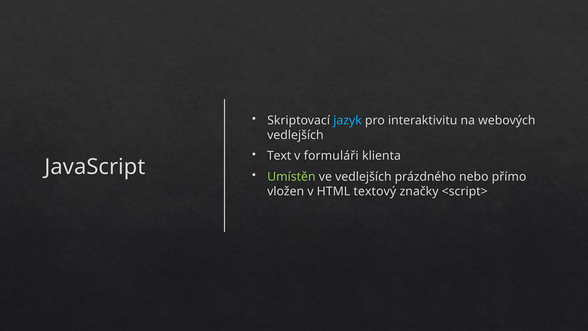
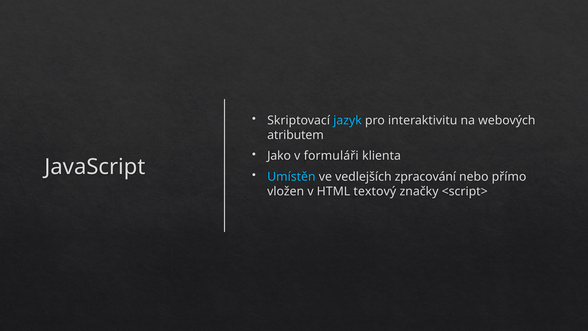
vedlejších: vedlejších -> atributem (295, 135)
Text: Text -> Jako (279, 156)
Umístěn colour: light green -> light blue (291, 177)
prázdného: prázdného -> zpracování (425, 177)
